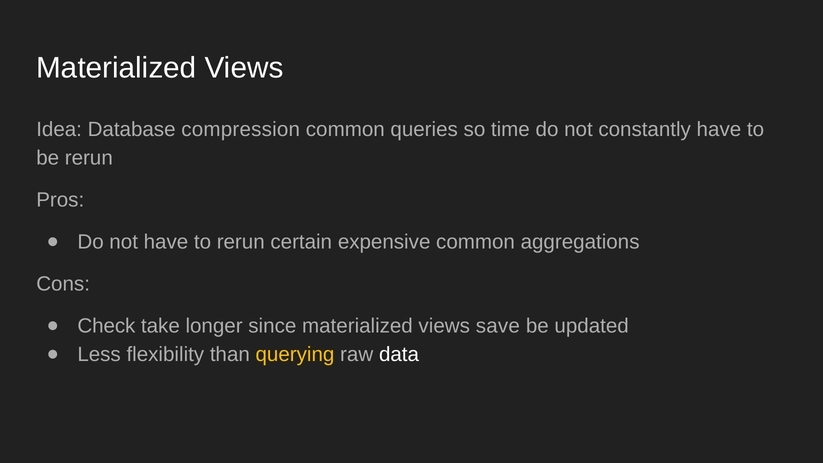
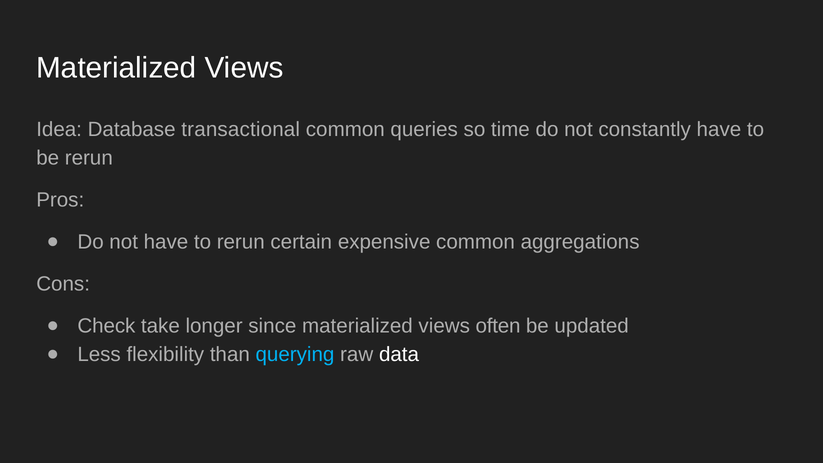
compression: compression -> transactional (241, 129)
save: save -> often (498, 326)
querying colour: yellow -> light blue (295, 355)
